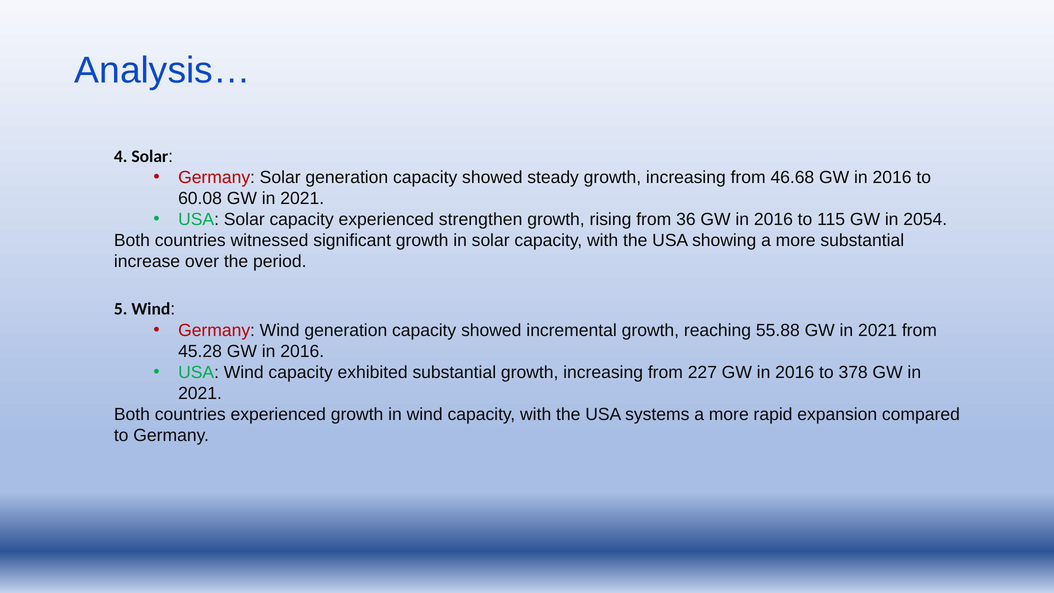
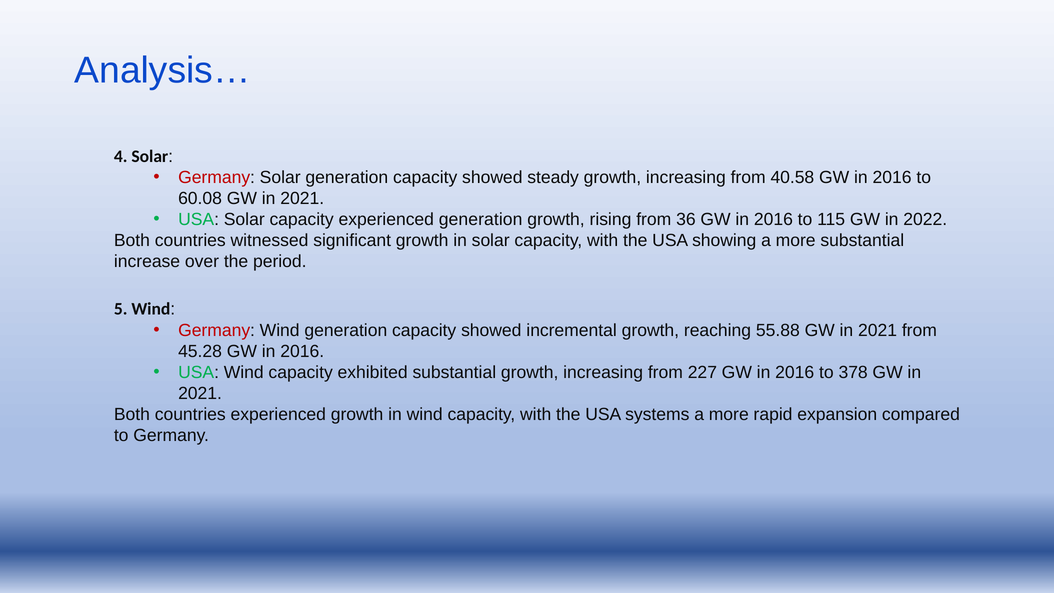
46.68: 46.68 -> 40.58 (792, 177)
experienced strengthen: strengthen -> generation (481, 219)
2054: 2054 -> 2022 (925, 219)
